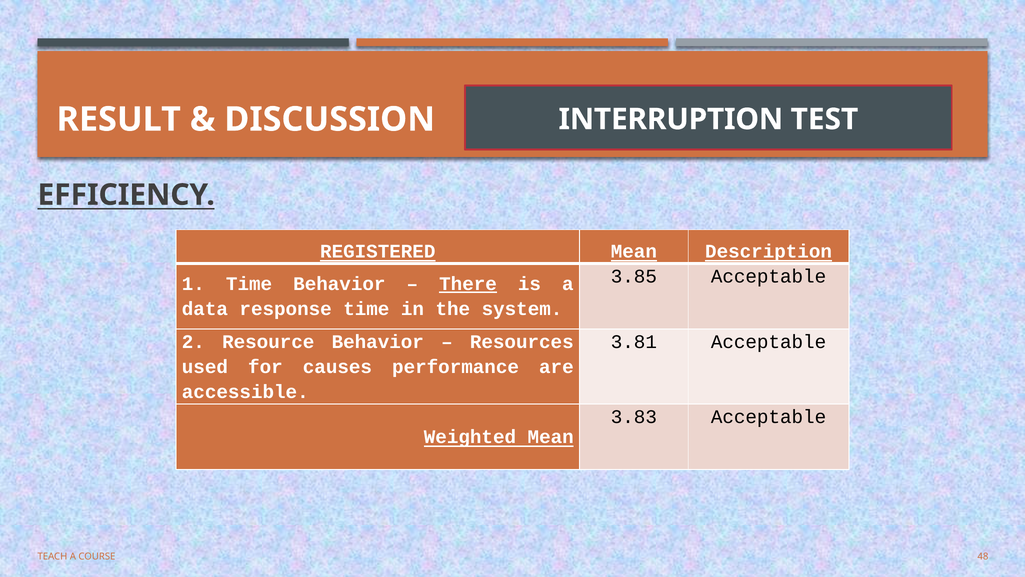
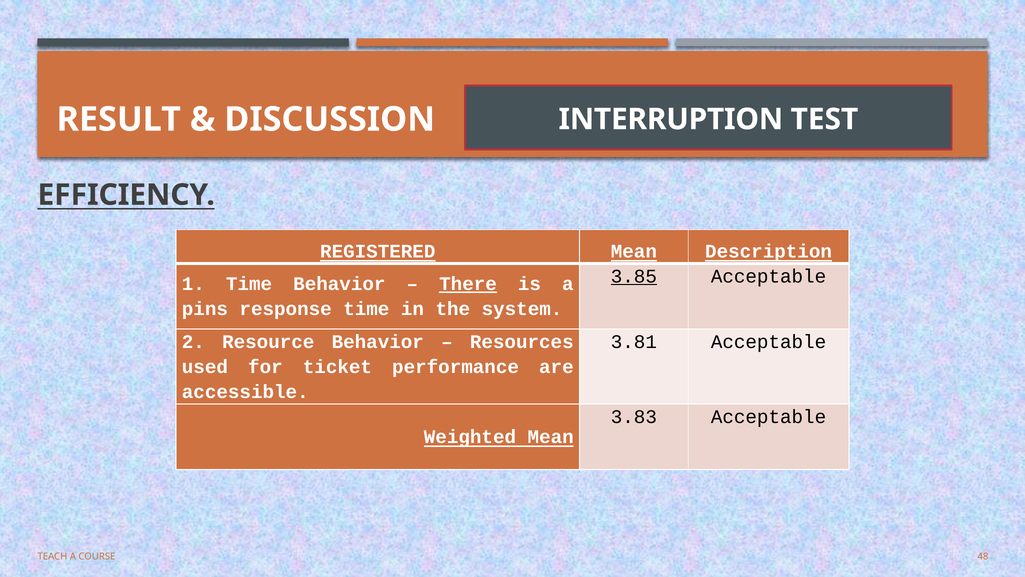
3.85 underline: none -> present (634, 276)
data: data -> pins (205, 309)
causes: causes -> ticket (337, 366)
